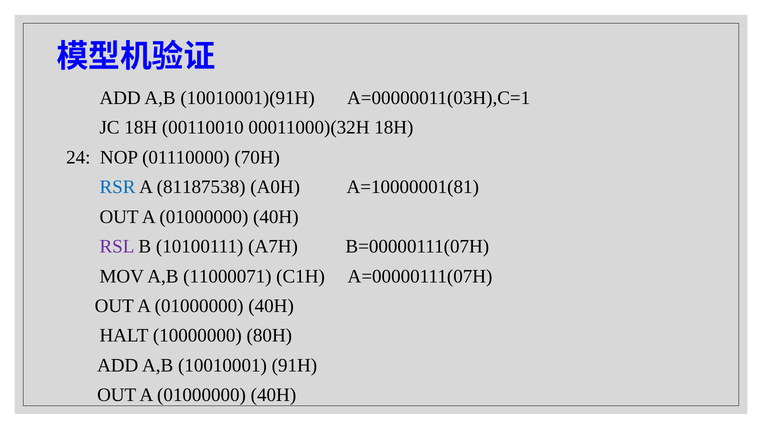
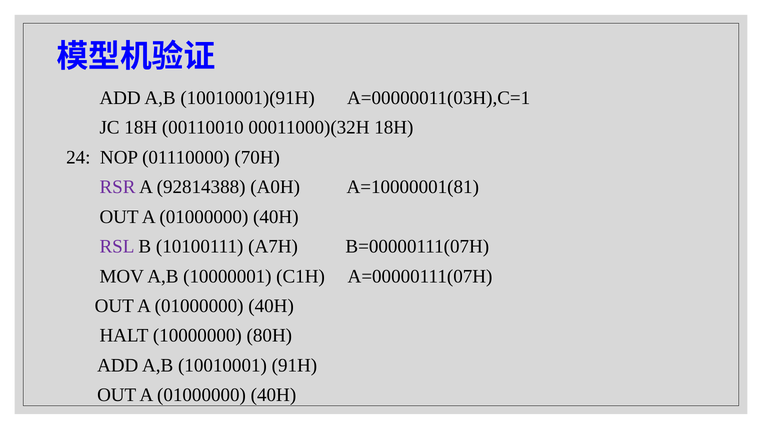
RSR colour: blue -> purple (117, 187)
81187538: 81187538 -> 92814388 (201, 187)
11000071: 11000071 -> 10000001 (227, 276)
